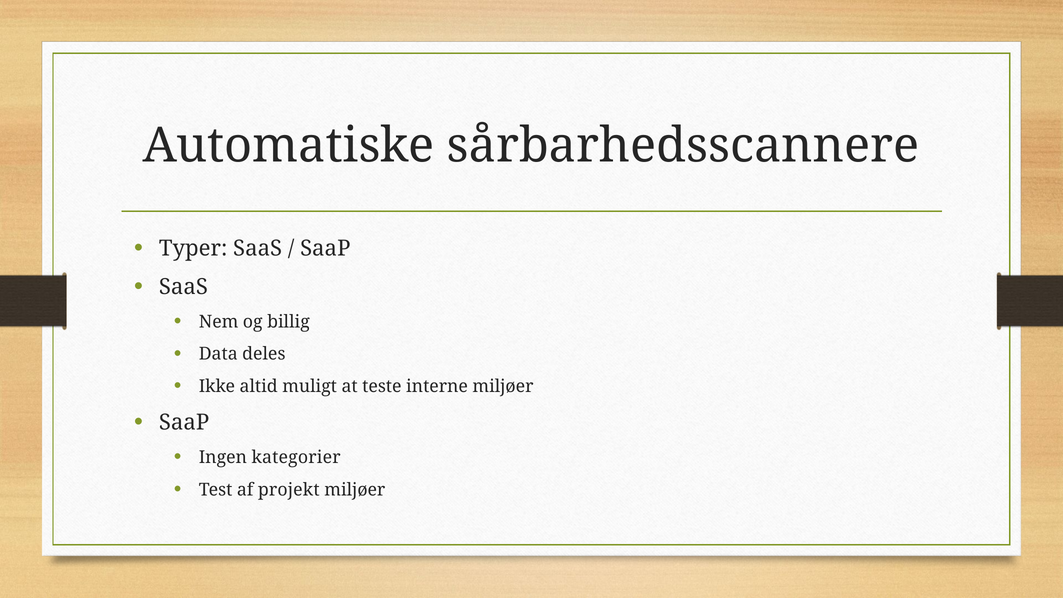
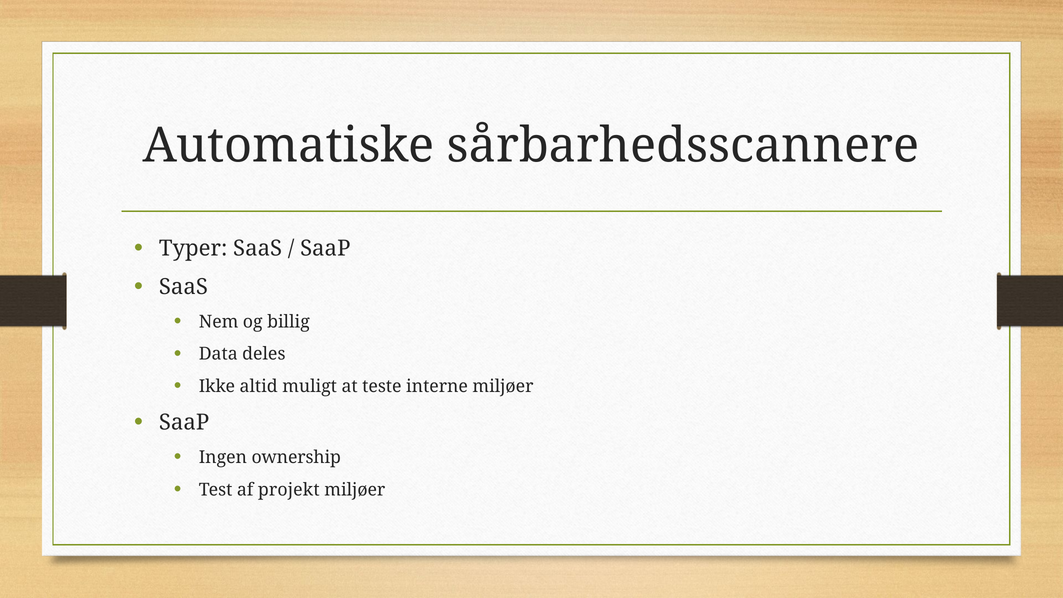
kategorier: kategorier -> ownership (296, 457)
